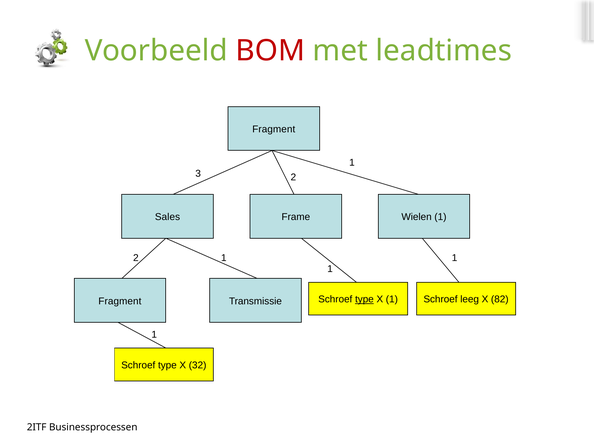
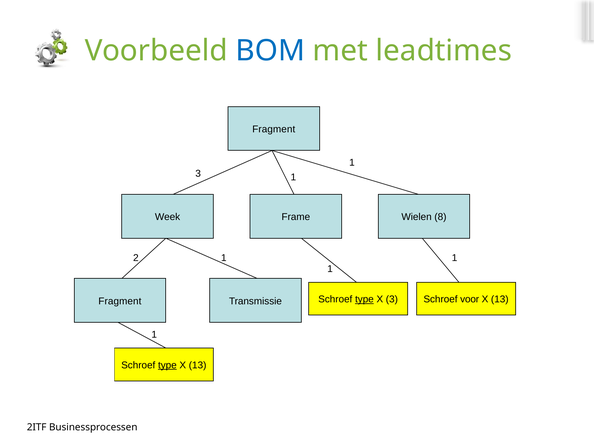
BOM colour: red -> blue (270, 51)
3 2: 2 -> 1 (293, 178)
Sales: Sales -> Week (168, 217)
Wielen 1: 1 -> 8 (440, 217)
X 1: 1 -> 3 (392, 300)
leeg: leeg -> voor (470, 300)
82: 82 -> 13 (500, 300)
type underline: none -> present (167, 366)
32: 32 -> 13 (198, 366)
